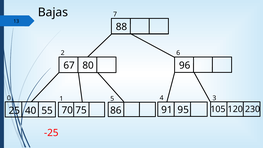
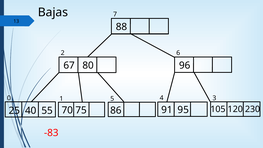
-25: -25 -> -83 (51, 133)
